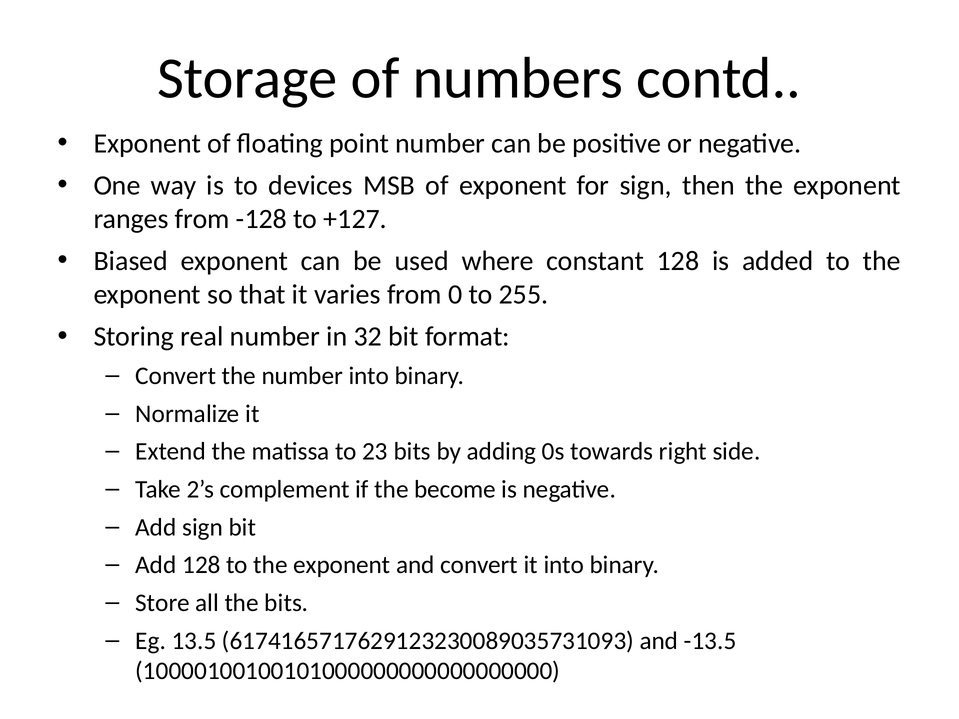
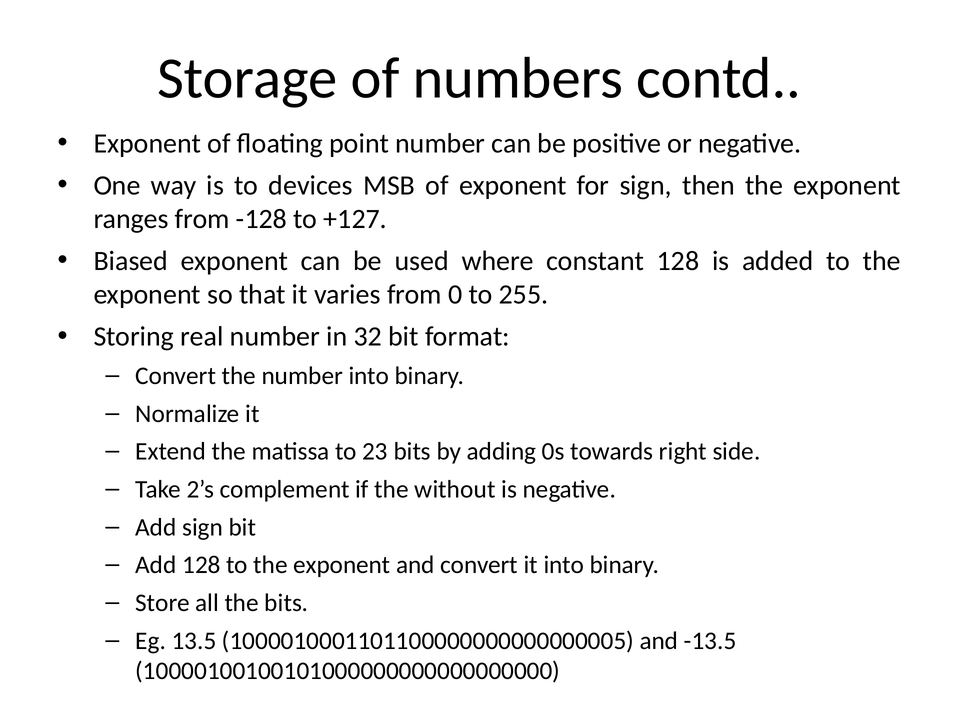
become: become -> without (455, 490)
6174165717629123230089035731093: 6174165717629123230089035731093 -> 1000010001101100000000000000005 (428, 641)
